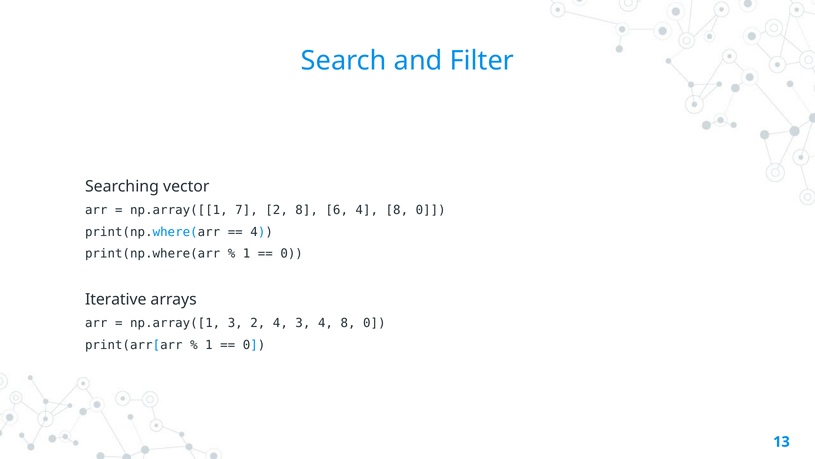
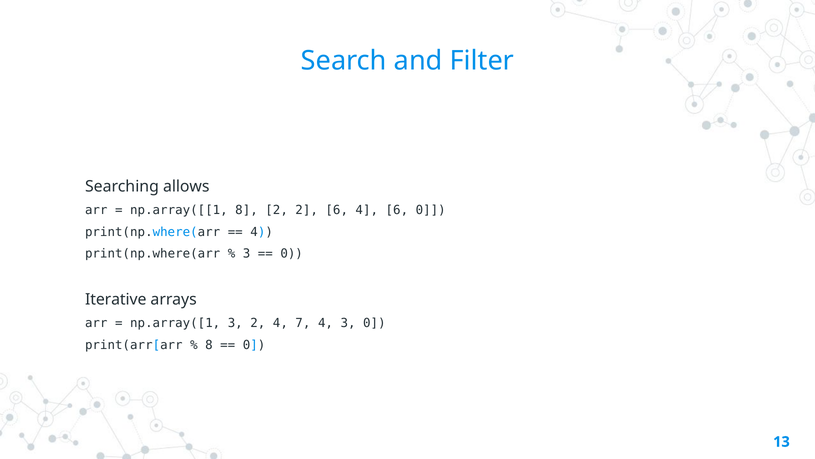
vector: vector -> allows (186, 186)
np.array([[1 7: 7 -> 8 (247, 210)
2 8: 8 -> 2 (307, 210)
6 4 8: 8 -> 6 (397, 210)
1: 1 -> 3 (247, 253)
4 3: 3 -> 7 (303, 323)
8: 8 -> 3 (348, 323)
1: 1 -> 8 (209, 345)
